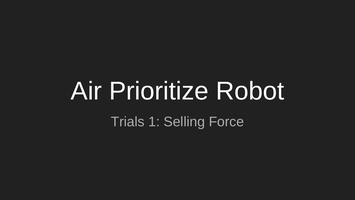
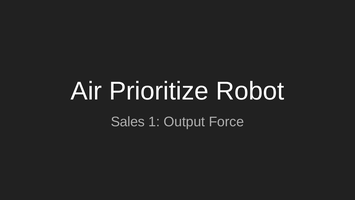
Trials: Trials -> Sales (128, 122)
Selling: Selling -> Output (184, 122)
